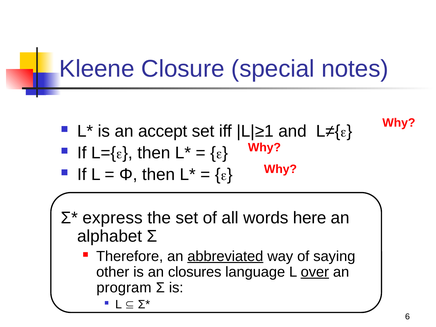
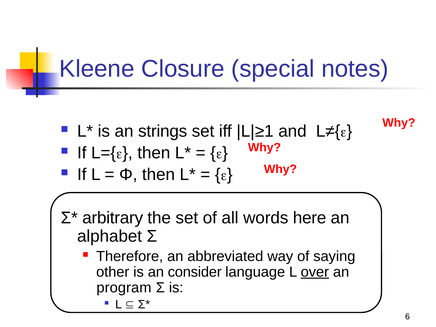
accept: accept -> strings (163, 131)
express: express -> arbitrary (113, 218)
abbreviated underline: present -> none (225, 256)
closures: closures -> consider (195, 272)
